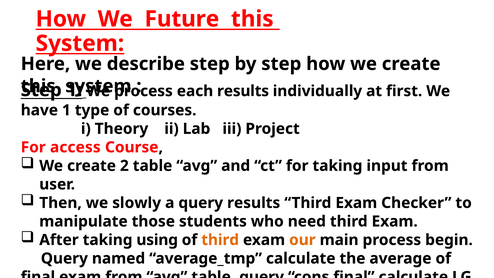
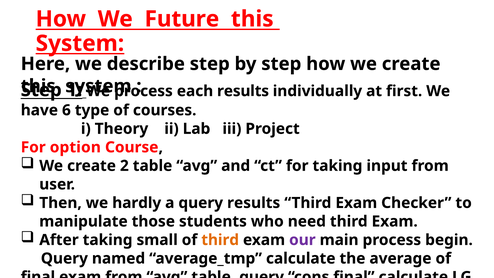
have 1: 1 -> 6 (66, 110)
access: access -> option (75, 147)
slowly: slowly -> hardly (137, 203)
using: using -> small (157, 240)
our colour: orange -> purple (302, 240)
